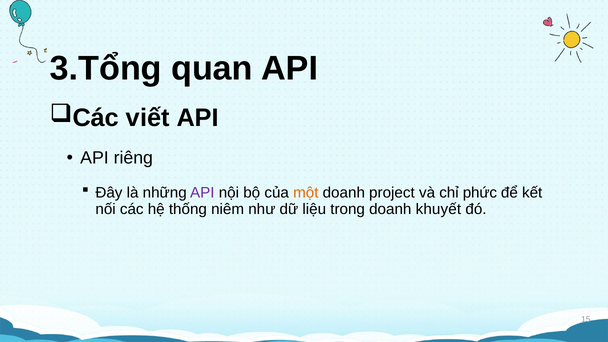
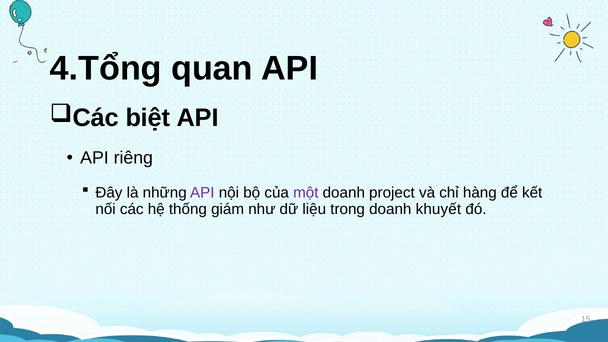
3.Tổng: 3.Tổng -> 4.Tổng (106, 68)
viết: viết -> biệt (148, 118)
một colour: orange -> purple (306, 193)
phức: phức -> hàng (480, 193)
niêm: niêm -> giám (228, 209)
